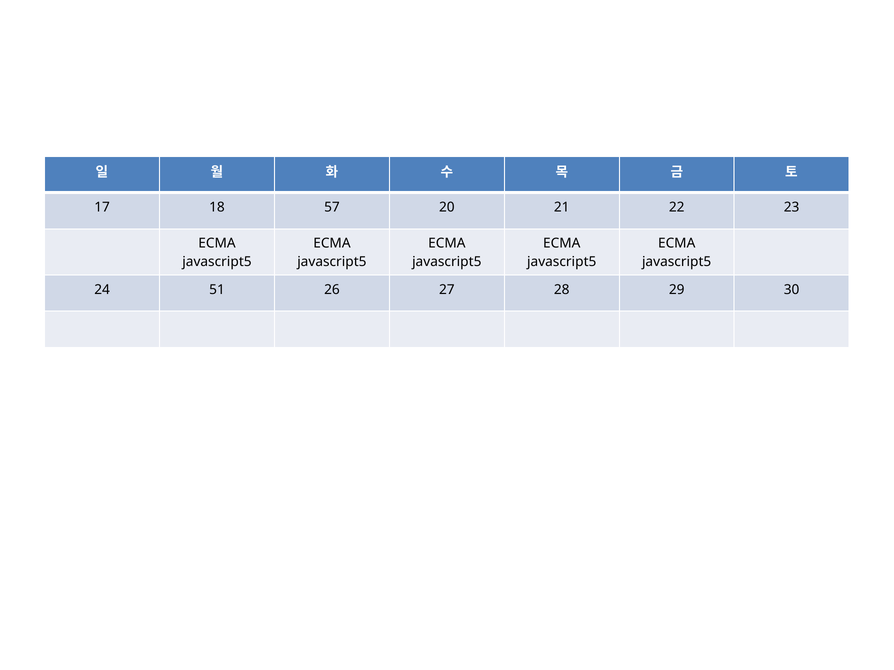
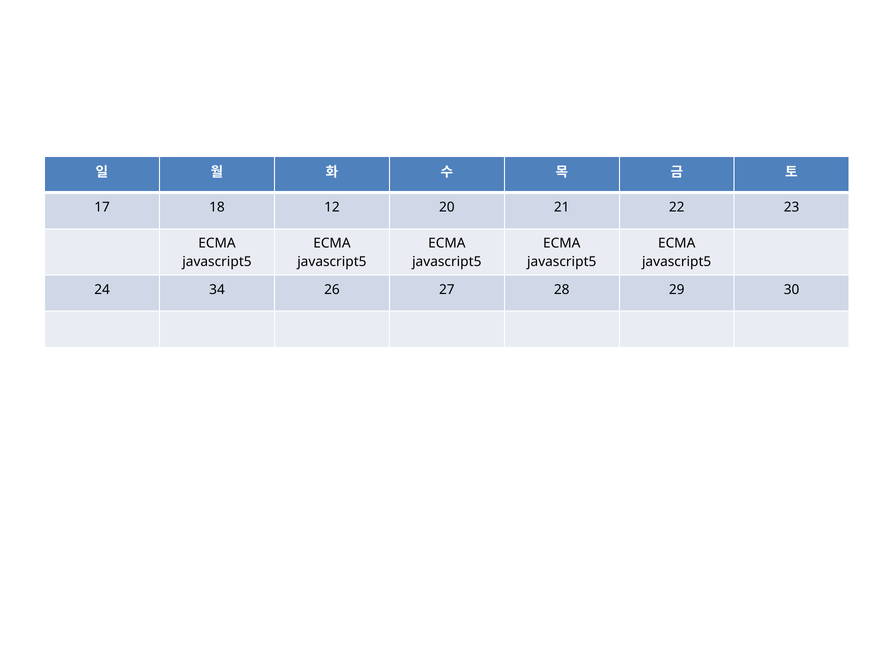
57: 57 -> 12 (332, 207)
51: 51 -> 34 (217, 290)
